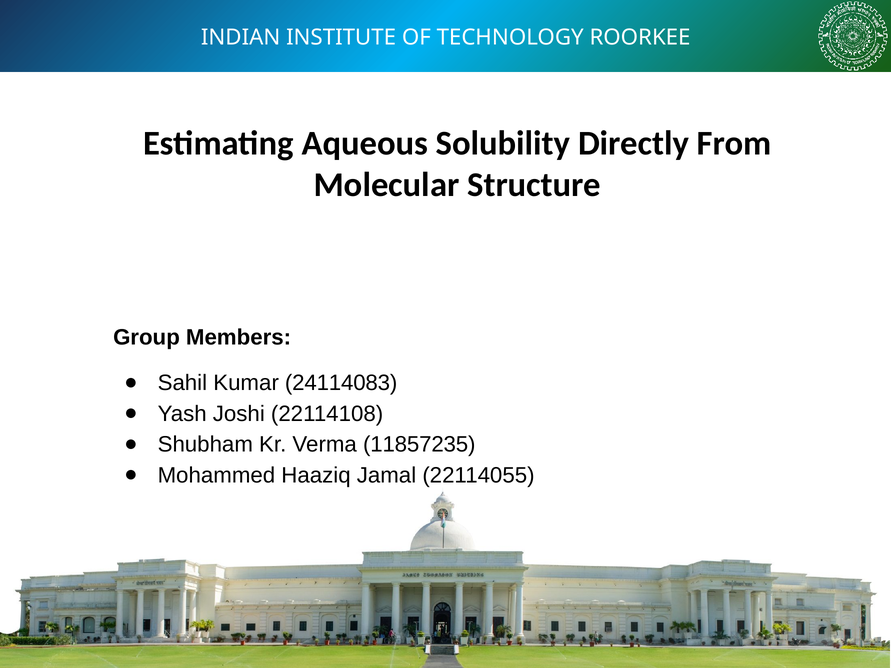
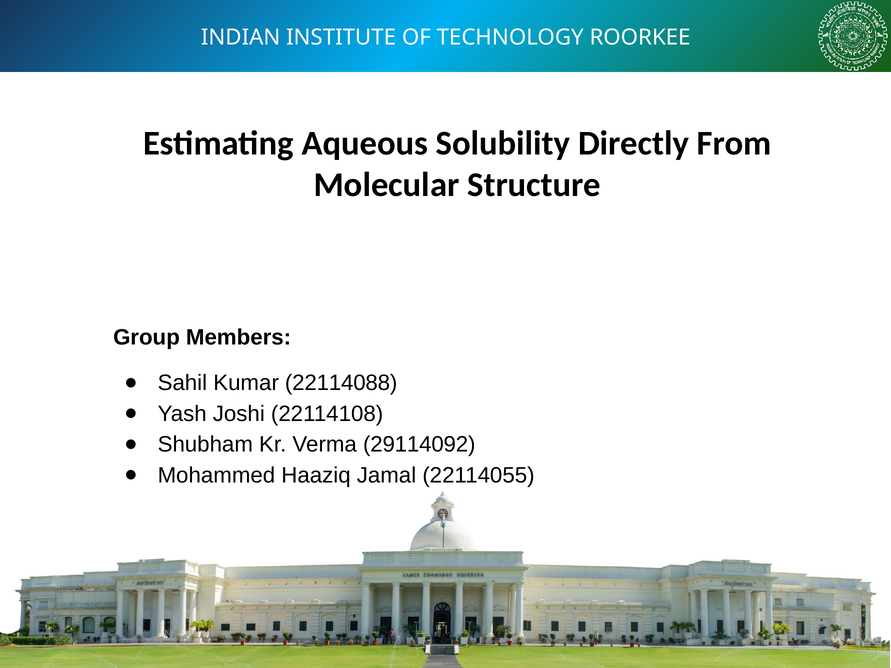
24114083: 24114083 -> 22114088 (341, 383)
11857235: 11857235 -> 29114092 (419, 445)
